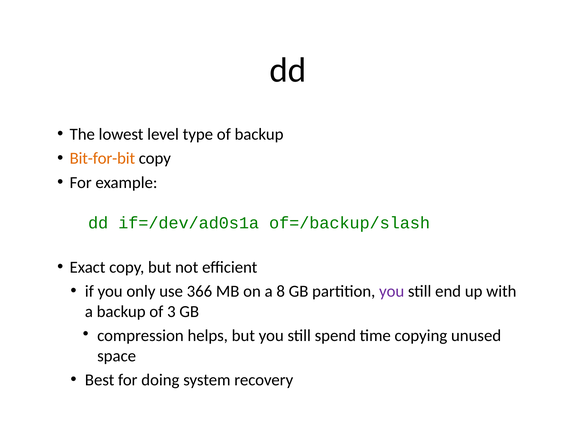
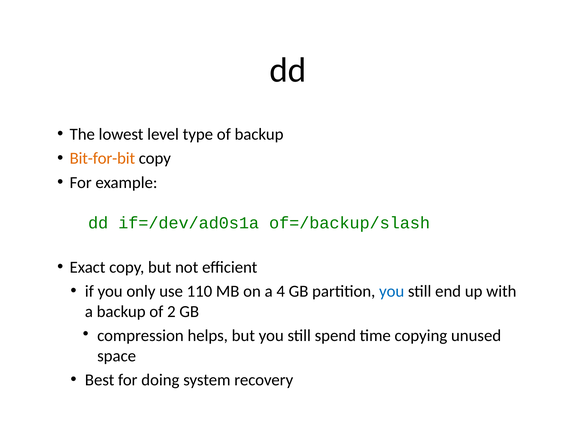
366: 366 -> 110 (199, 291)
8: 8 -> 4 (281, 291)
you colour: purple -> blue (392, 291)
3: 3 -> 2 (171, 311)
